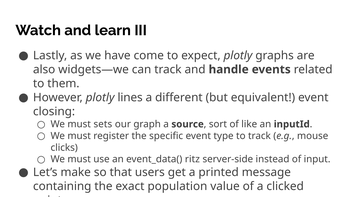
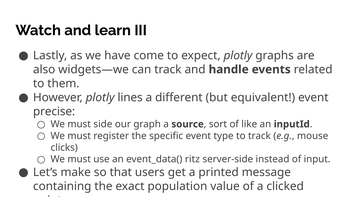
closing: closing -> precise (54, 112)
sets: sets -> side (103, 124)
